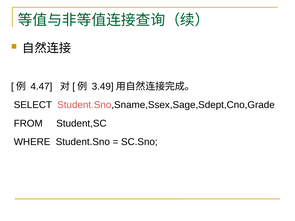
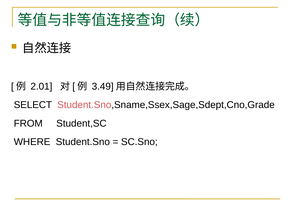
4.47: 4.47 -> 2.01 (41, 87)
